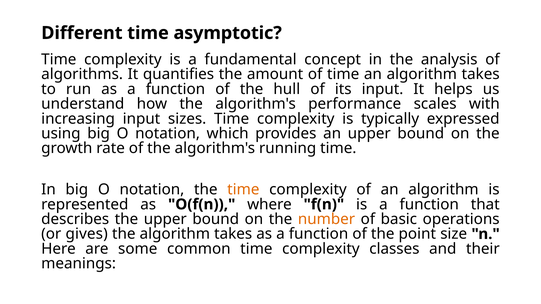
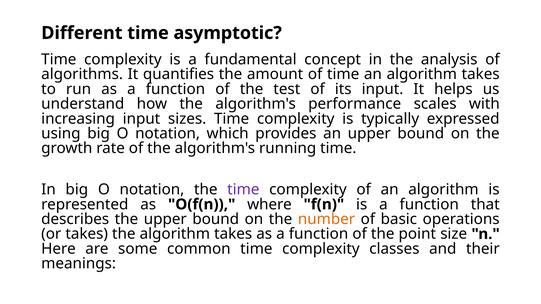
hull: hull -> test (287, 89)
time colour: orange -> purple (243, 190)
or gives: gives -> takes (87, 234)
